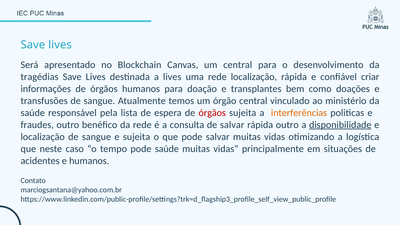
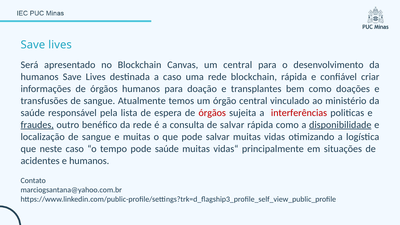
tragédias: tragédias -> humanos (40, 77)
a lives: lives -> caso (172, 77)
rede localização: localização -> blockchain (254, 77)
interferências colour: orange -> red (299, 113)
fraudes underline: none -> present (37, 125)
rápida outro: outro -> como (287, 125)
e sujeita: sujeita -> muitas (137, 137)
